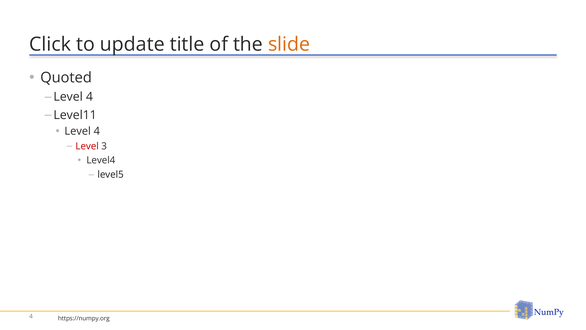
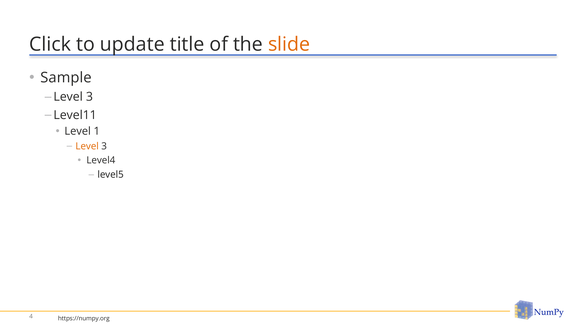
Quoted: Quoted -> Sample (66, 77)
4: 4 -> 3 (89, 97)
4: 4 -> 1 (97, 131)
Level colour: red -> orange (87, 146)
